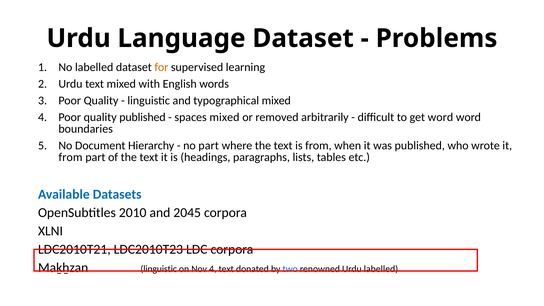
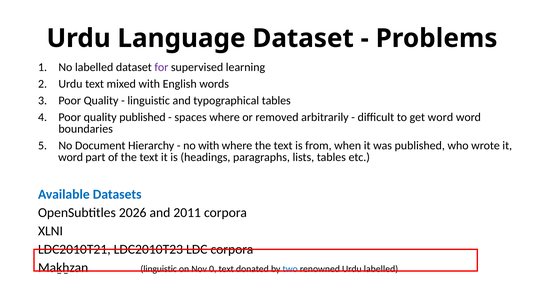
for colour: orange -> purple (161, 67)
typographical mixed: mixed -> tables (276, 101)
spaces mixed: mixed -> where (225, 117)
no part: part -> with (209, 146)
from: from -> word (71, 157)
2010: 2010 -> 2026 (133, 213)
2045: 2045 -> 2011 (187, 213)
Nov 4: 4 -> 0 (213, 269)
